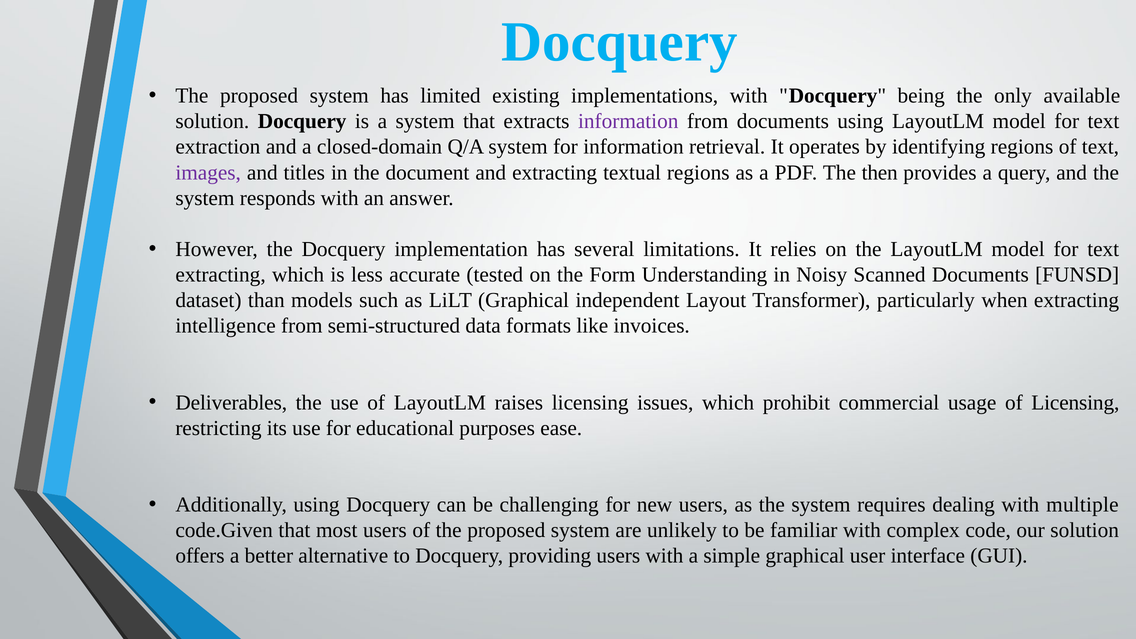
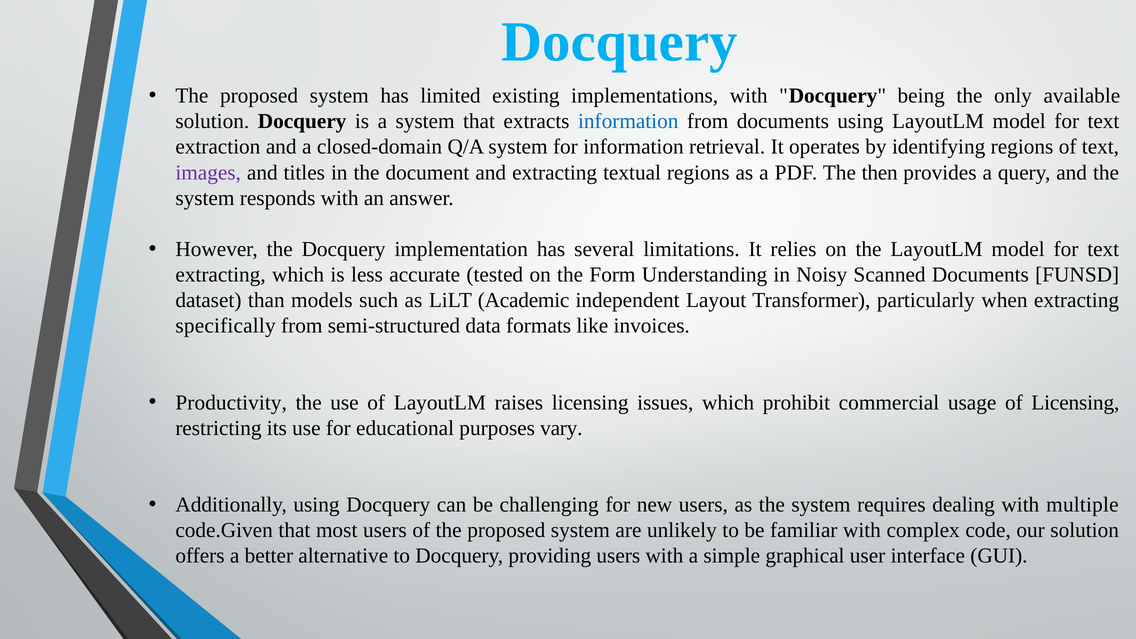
information colour: purple -> blue (628, 121)
LiLT Graphical: Graphical -> Academic (524, 300)
intelligence: intelligence -> specifically (226, 326)
Deliverables: Deliverables -> Productivity (231, 403)
ease: ease -> vary (561, 428)
